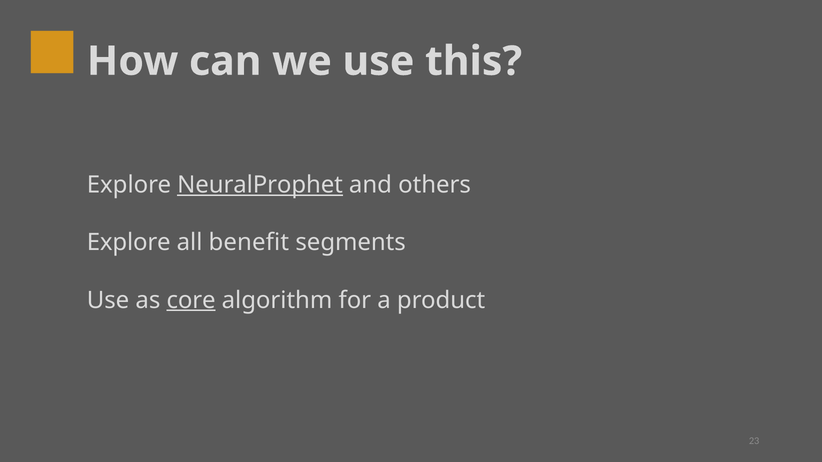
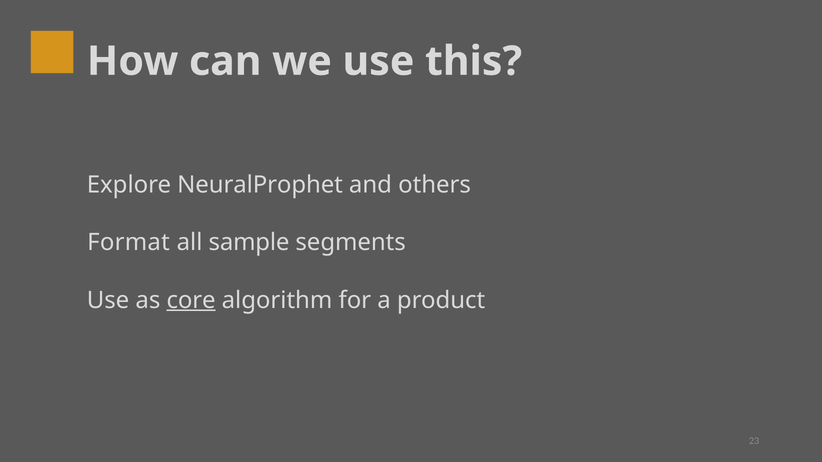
NeuralProphet underline: present -> none (260, 185)
Explore: Explore -> Format (129, 243)
benefit: benefit -> sample (249, 243)
